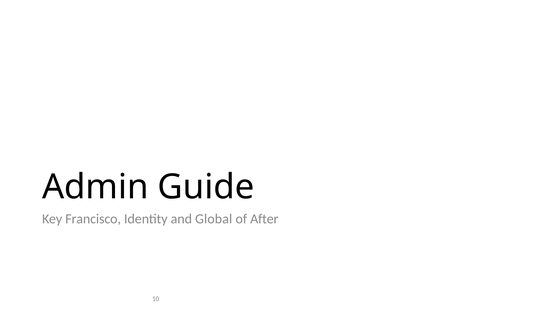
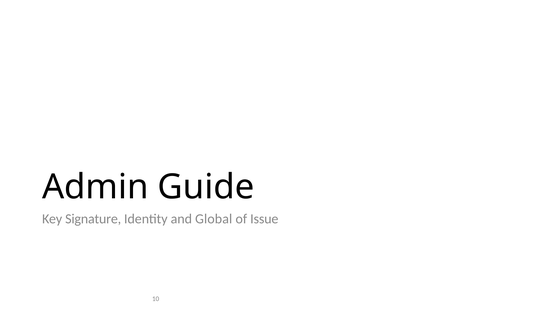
Francisco: Francisco -> Signature (93, 219)
After: After -> Issue (264, 219)
